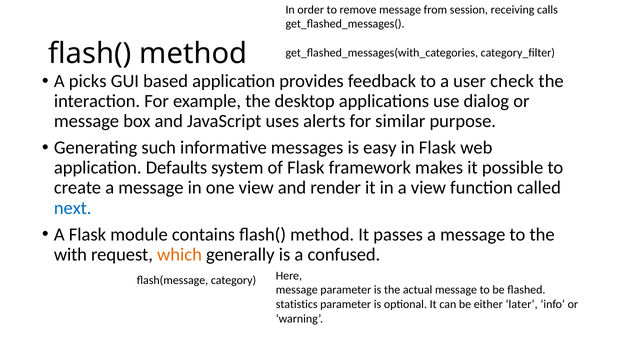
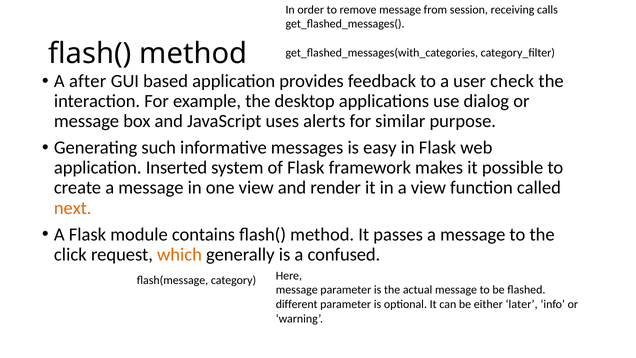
picks: picks -> after (88, 81)
Defaults: Defaults -> Inserted (176, 168)
next colour: blue -> orange (73, 208)
with: with -> click (70, 254)
statistics: statistics -> different (297, 304)
